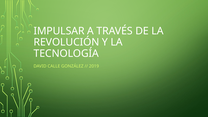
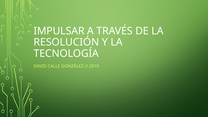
REVOLUCIÓN: REVOLUCIÓN -> RESOLUCIÓN (66, 42)
